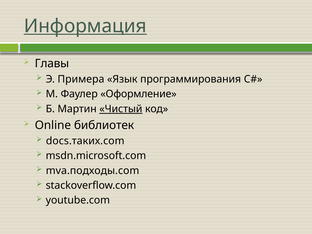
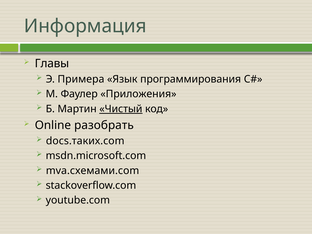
Информация underline: present -> none (85, 26)
Оформление: Оформление -> Приложения (138, 94)
библиотек: библиотек -> разобрать (104, 125)
mva.подходы.com: mva.подходы.com -> mva.схемами.com (93, 171)
